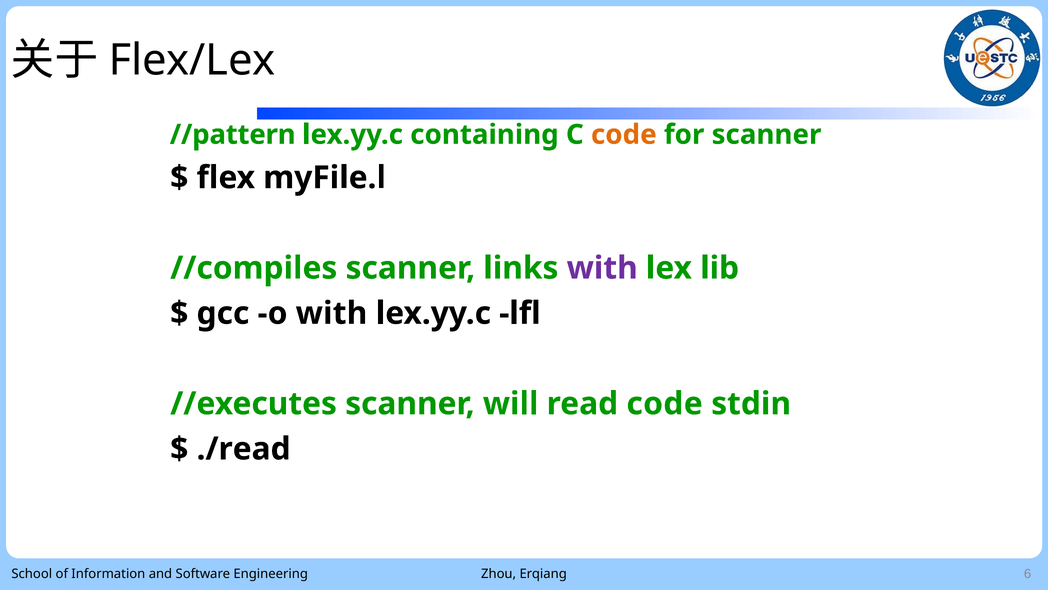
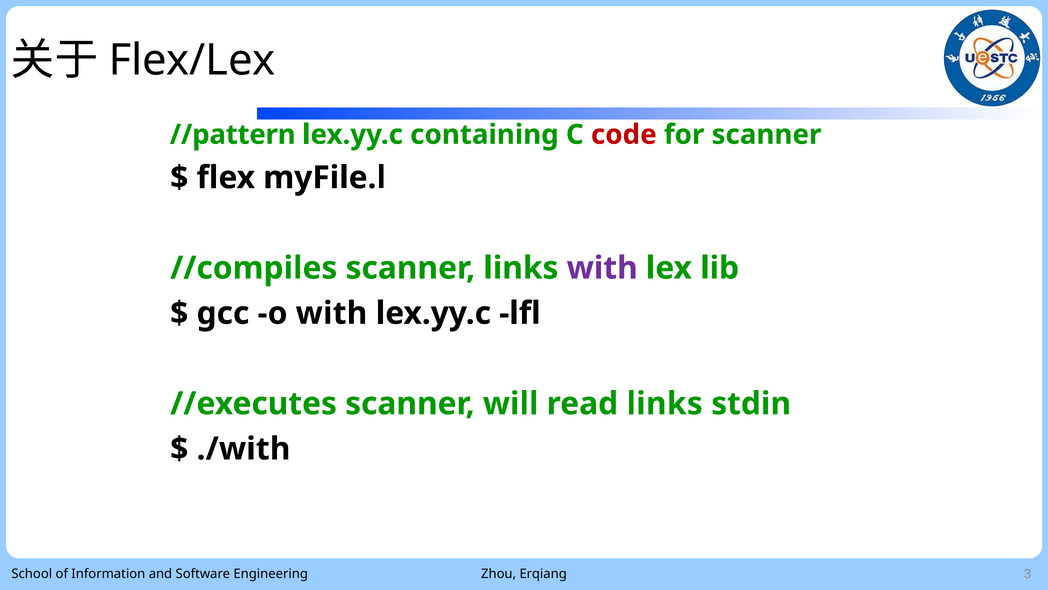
code colour: orange -> red (624, 135)
read code: code -> links (665, 403)
./read: ./read -> ./with (243, 449)
6: 6 -> 3 (1028, 574)
